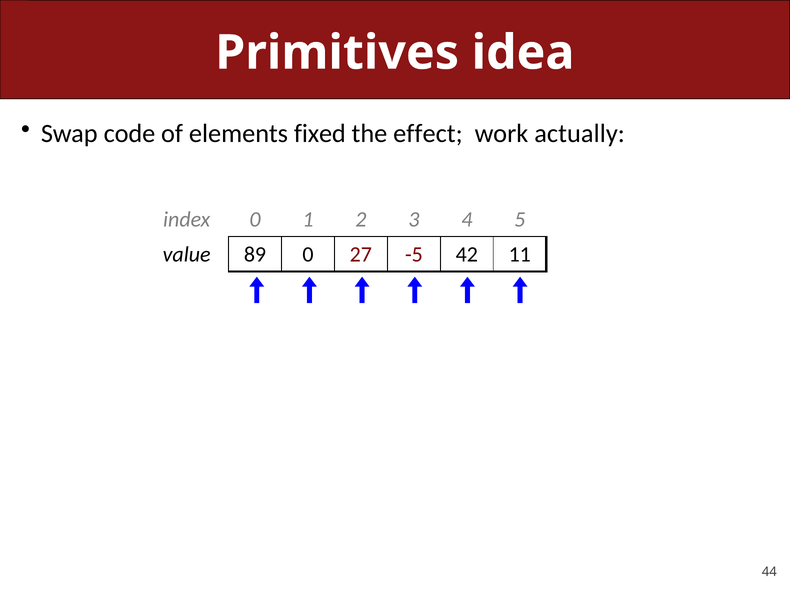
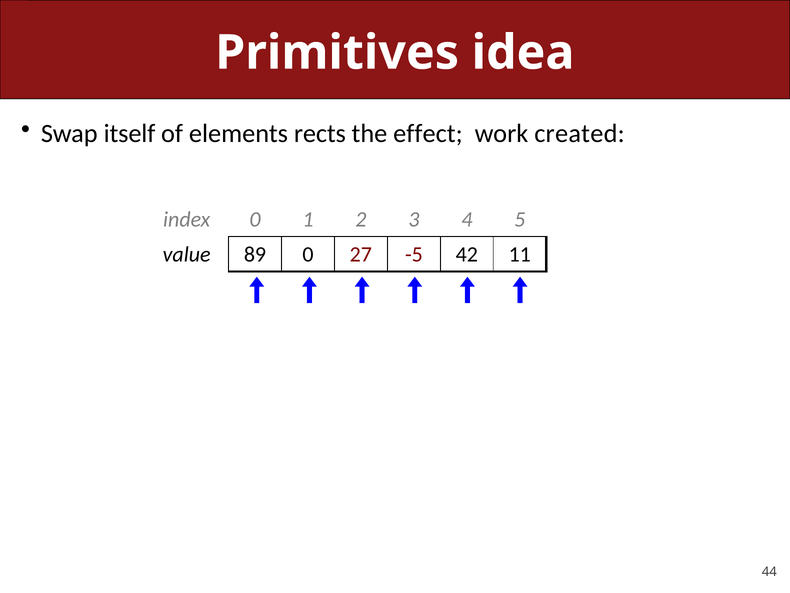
code: code -> itself (129, 134)
fixed: fixed -> rects (320, 134)
actually: actually -> created (579, 134)
